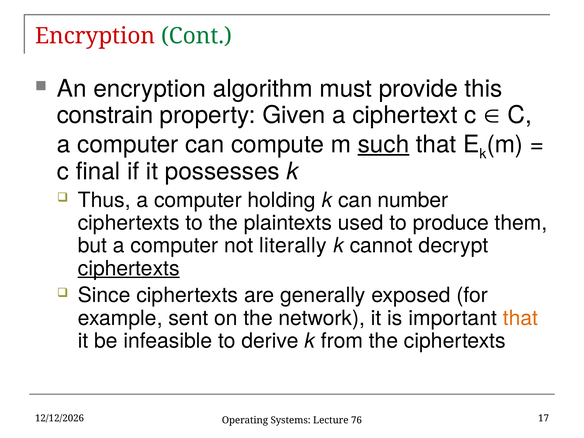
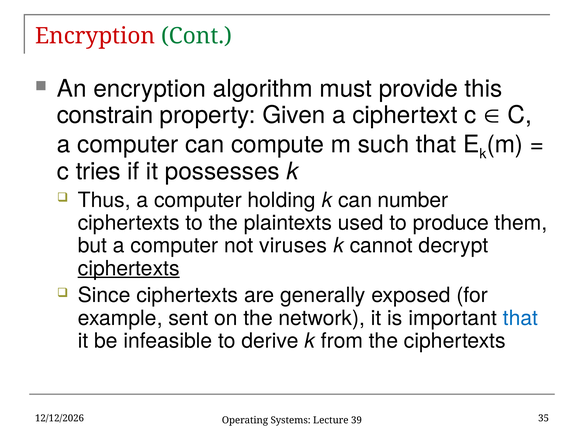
such underline: present -> none (384, 144)
final: final -> tries (98, 171)
literally: literally -> viruses (293, 246)
that colour: orange -> blue (520, 318)
17: 17 -> 35 (544, 418)
76: 76 -> 39 (356, 420)
